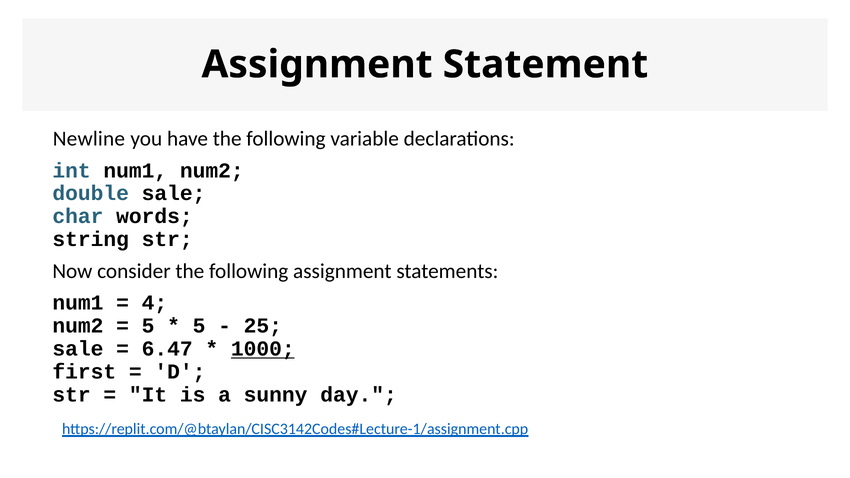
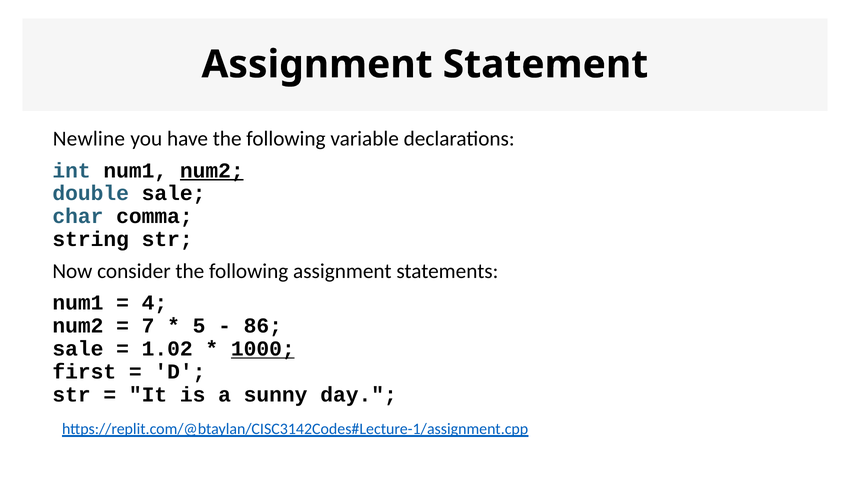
num2 underline: none -> present (212, 171)
words: words -> comma (154, 216)
5: 5 -> 7 (148, 326)
25: 25 -> 86 (263, 326)
6.47: 6.47 -> 1.02 (167, 349)
